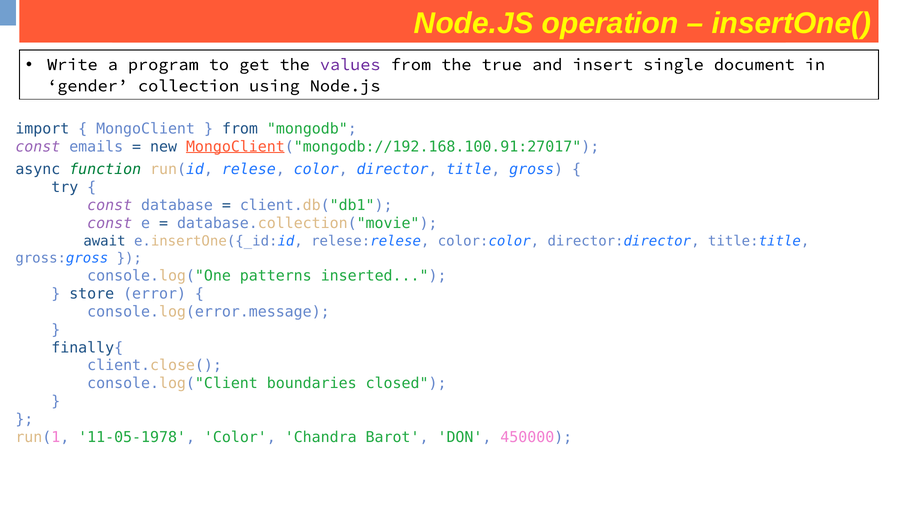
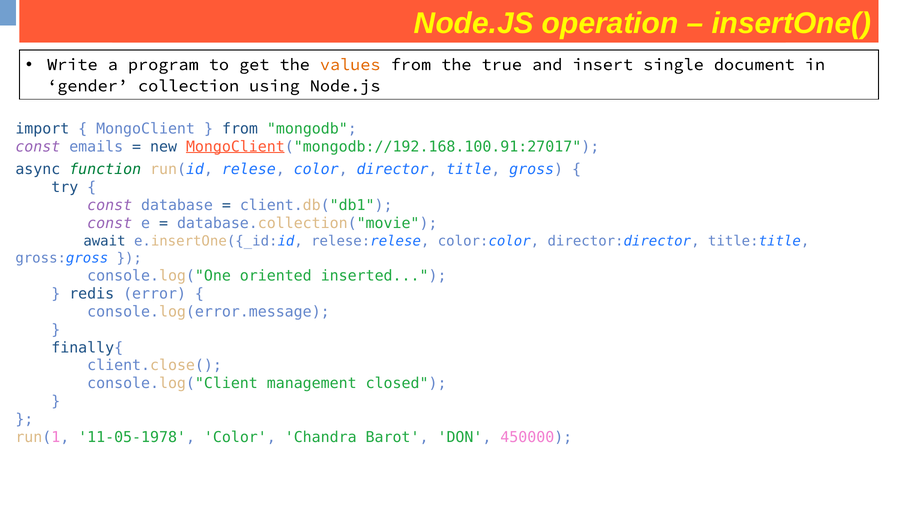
values colour: purple -> orange (350, 65)
patterns: patterns -> oriented (276, 276)
store: store -> redis (92, 294)
boundaries: boundaries -> management (312, 384)
